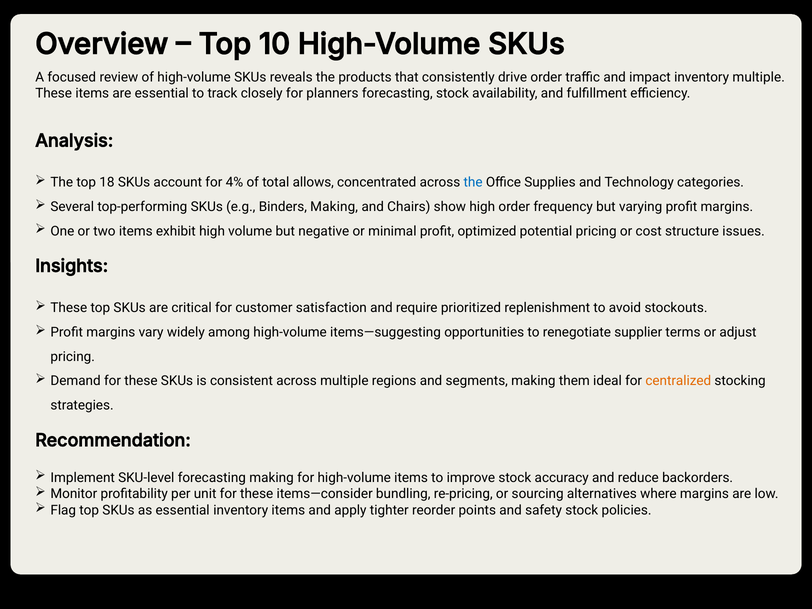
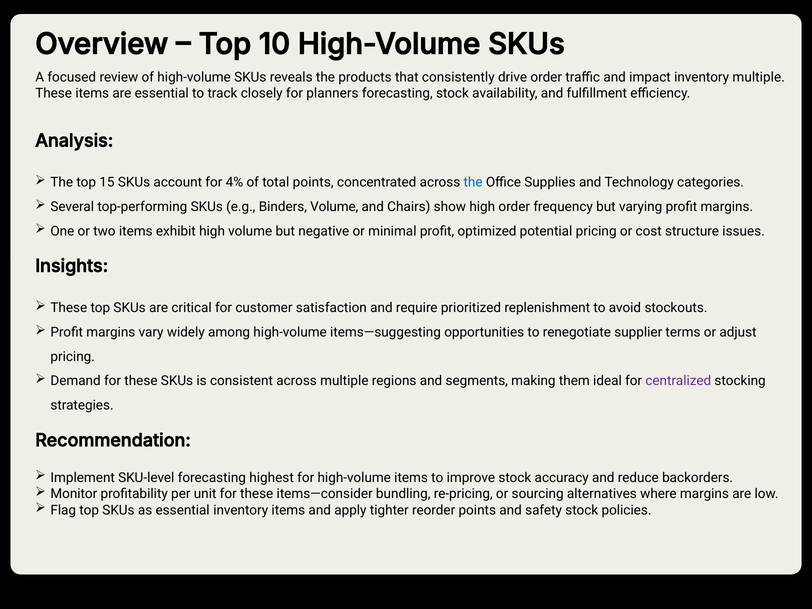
18: 18 -> 15 (107, 182)
total allows: allows -> points (313, 182)
Binders Making: Making -> Volume (334, 207)
centralized colour: orange -> purple (678, 381)
forecasting making: making -> highest (272, 478)
